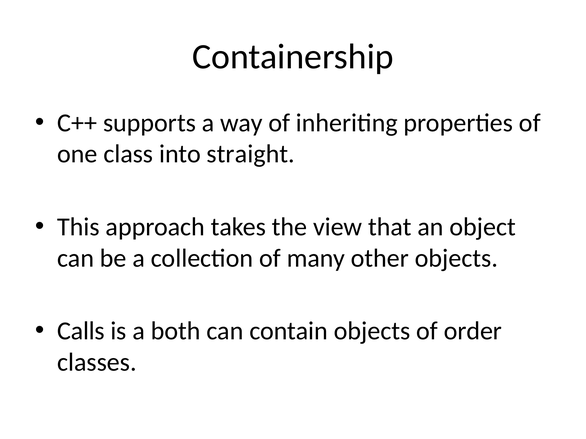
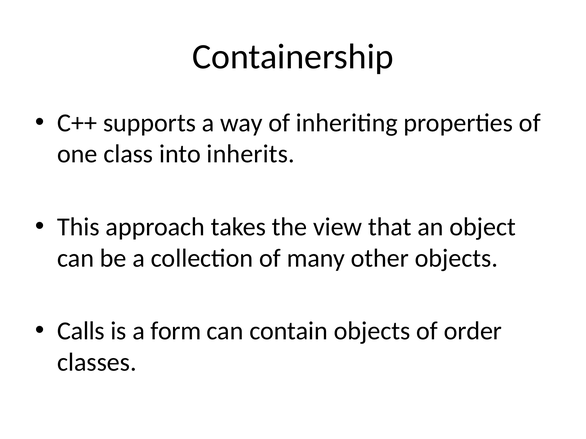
straight: straight -> inherits (251, 154)
both: both -> form (176, 331)
